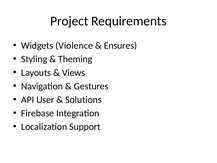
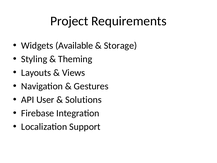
Violence: Violence -> Available (74, 46)
Ensures: Ensures -> Storage (120, 46)
